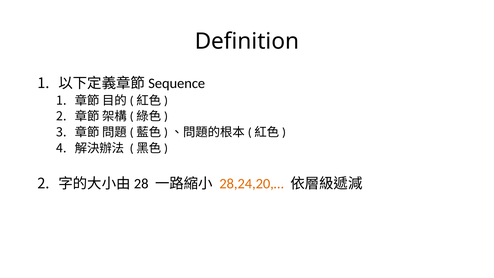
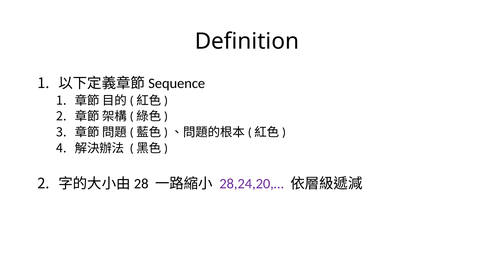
28,24,20,… colour: orange -> purple (252, 184)
